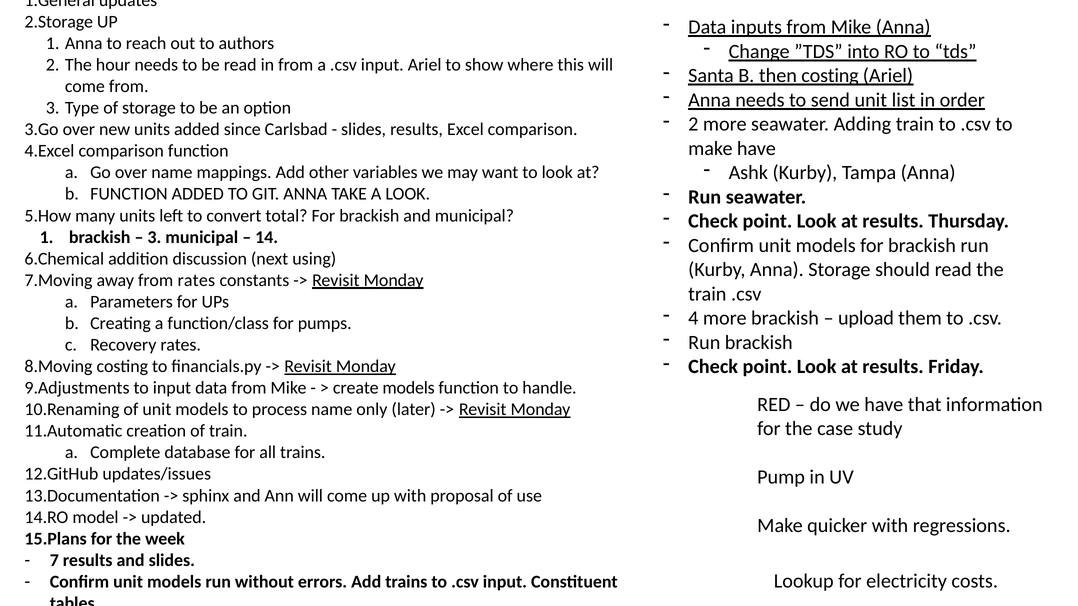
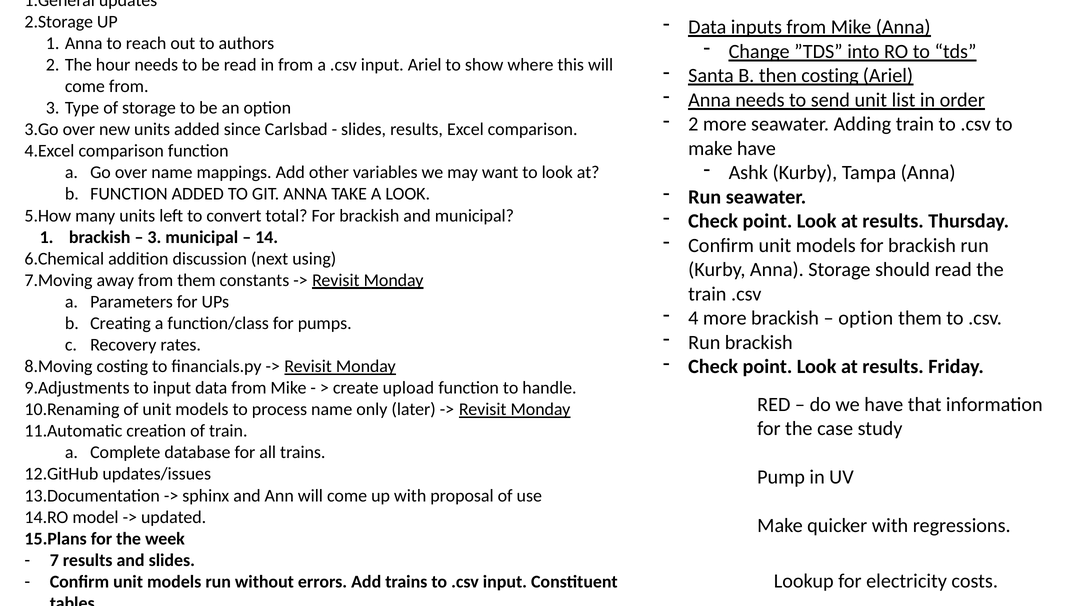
from rates: rates -> them (196, 280)
upload: upload -> option (866, 318)
create models: models -> upload (408, 388)
